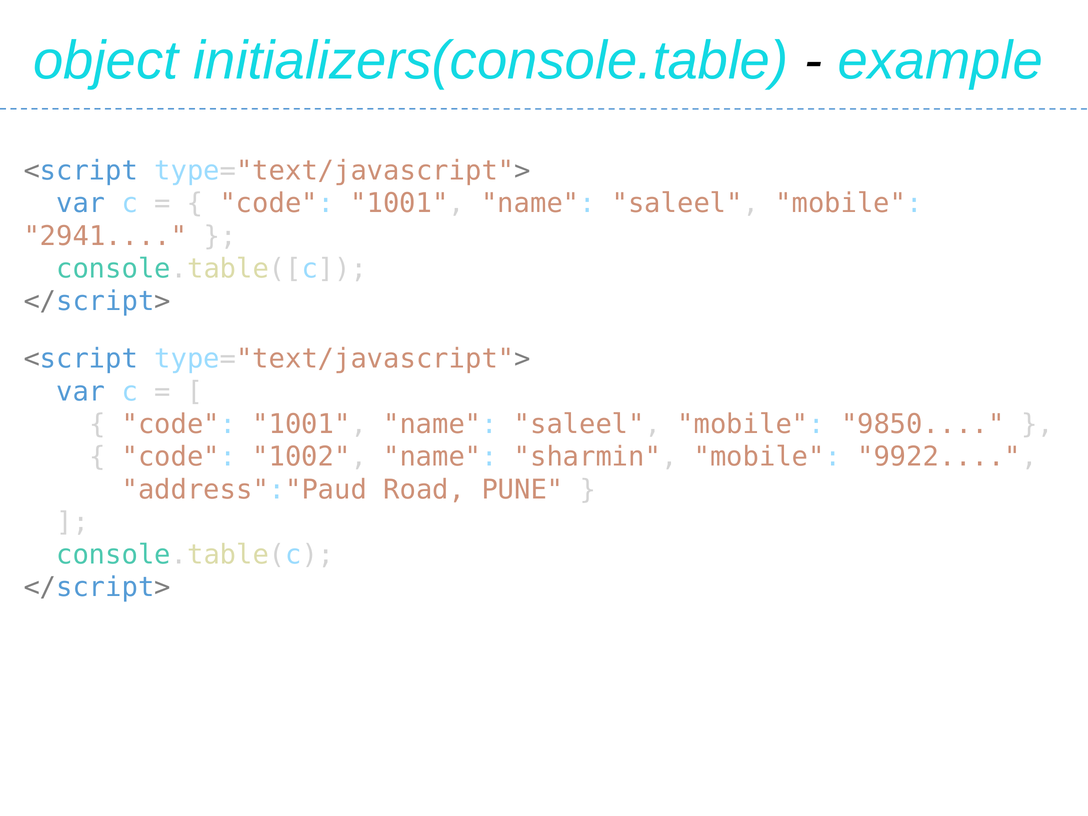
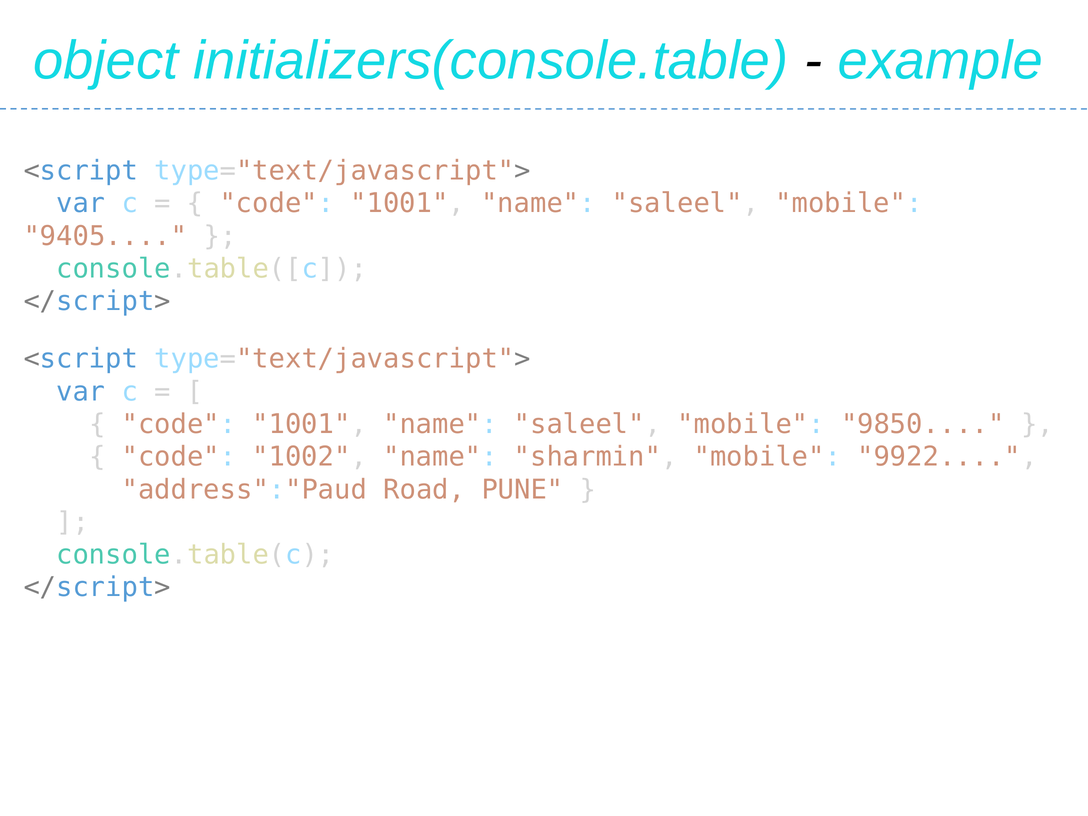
2941: 2941 -> 9405 (105, 236)
